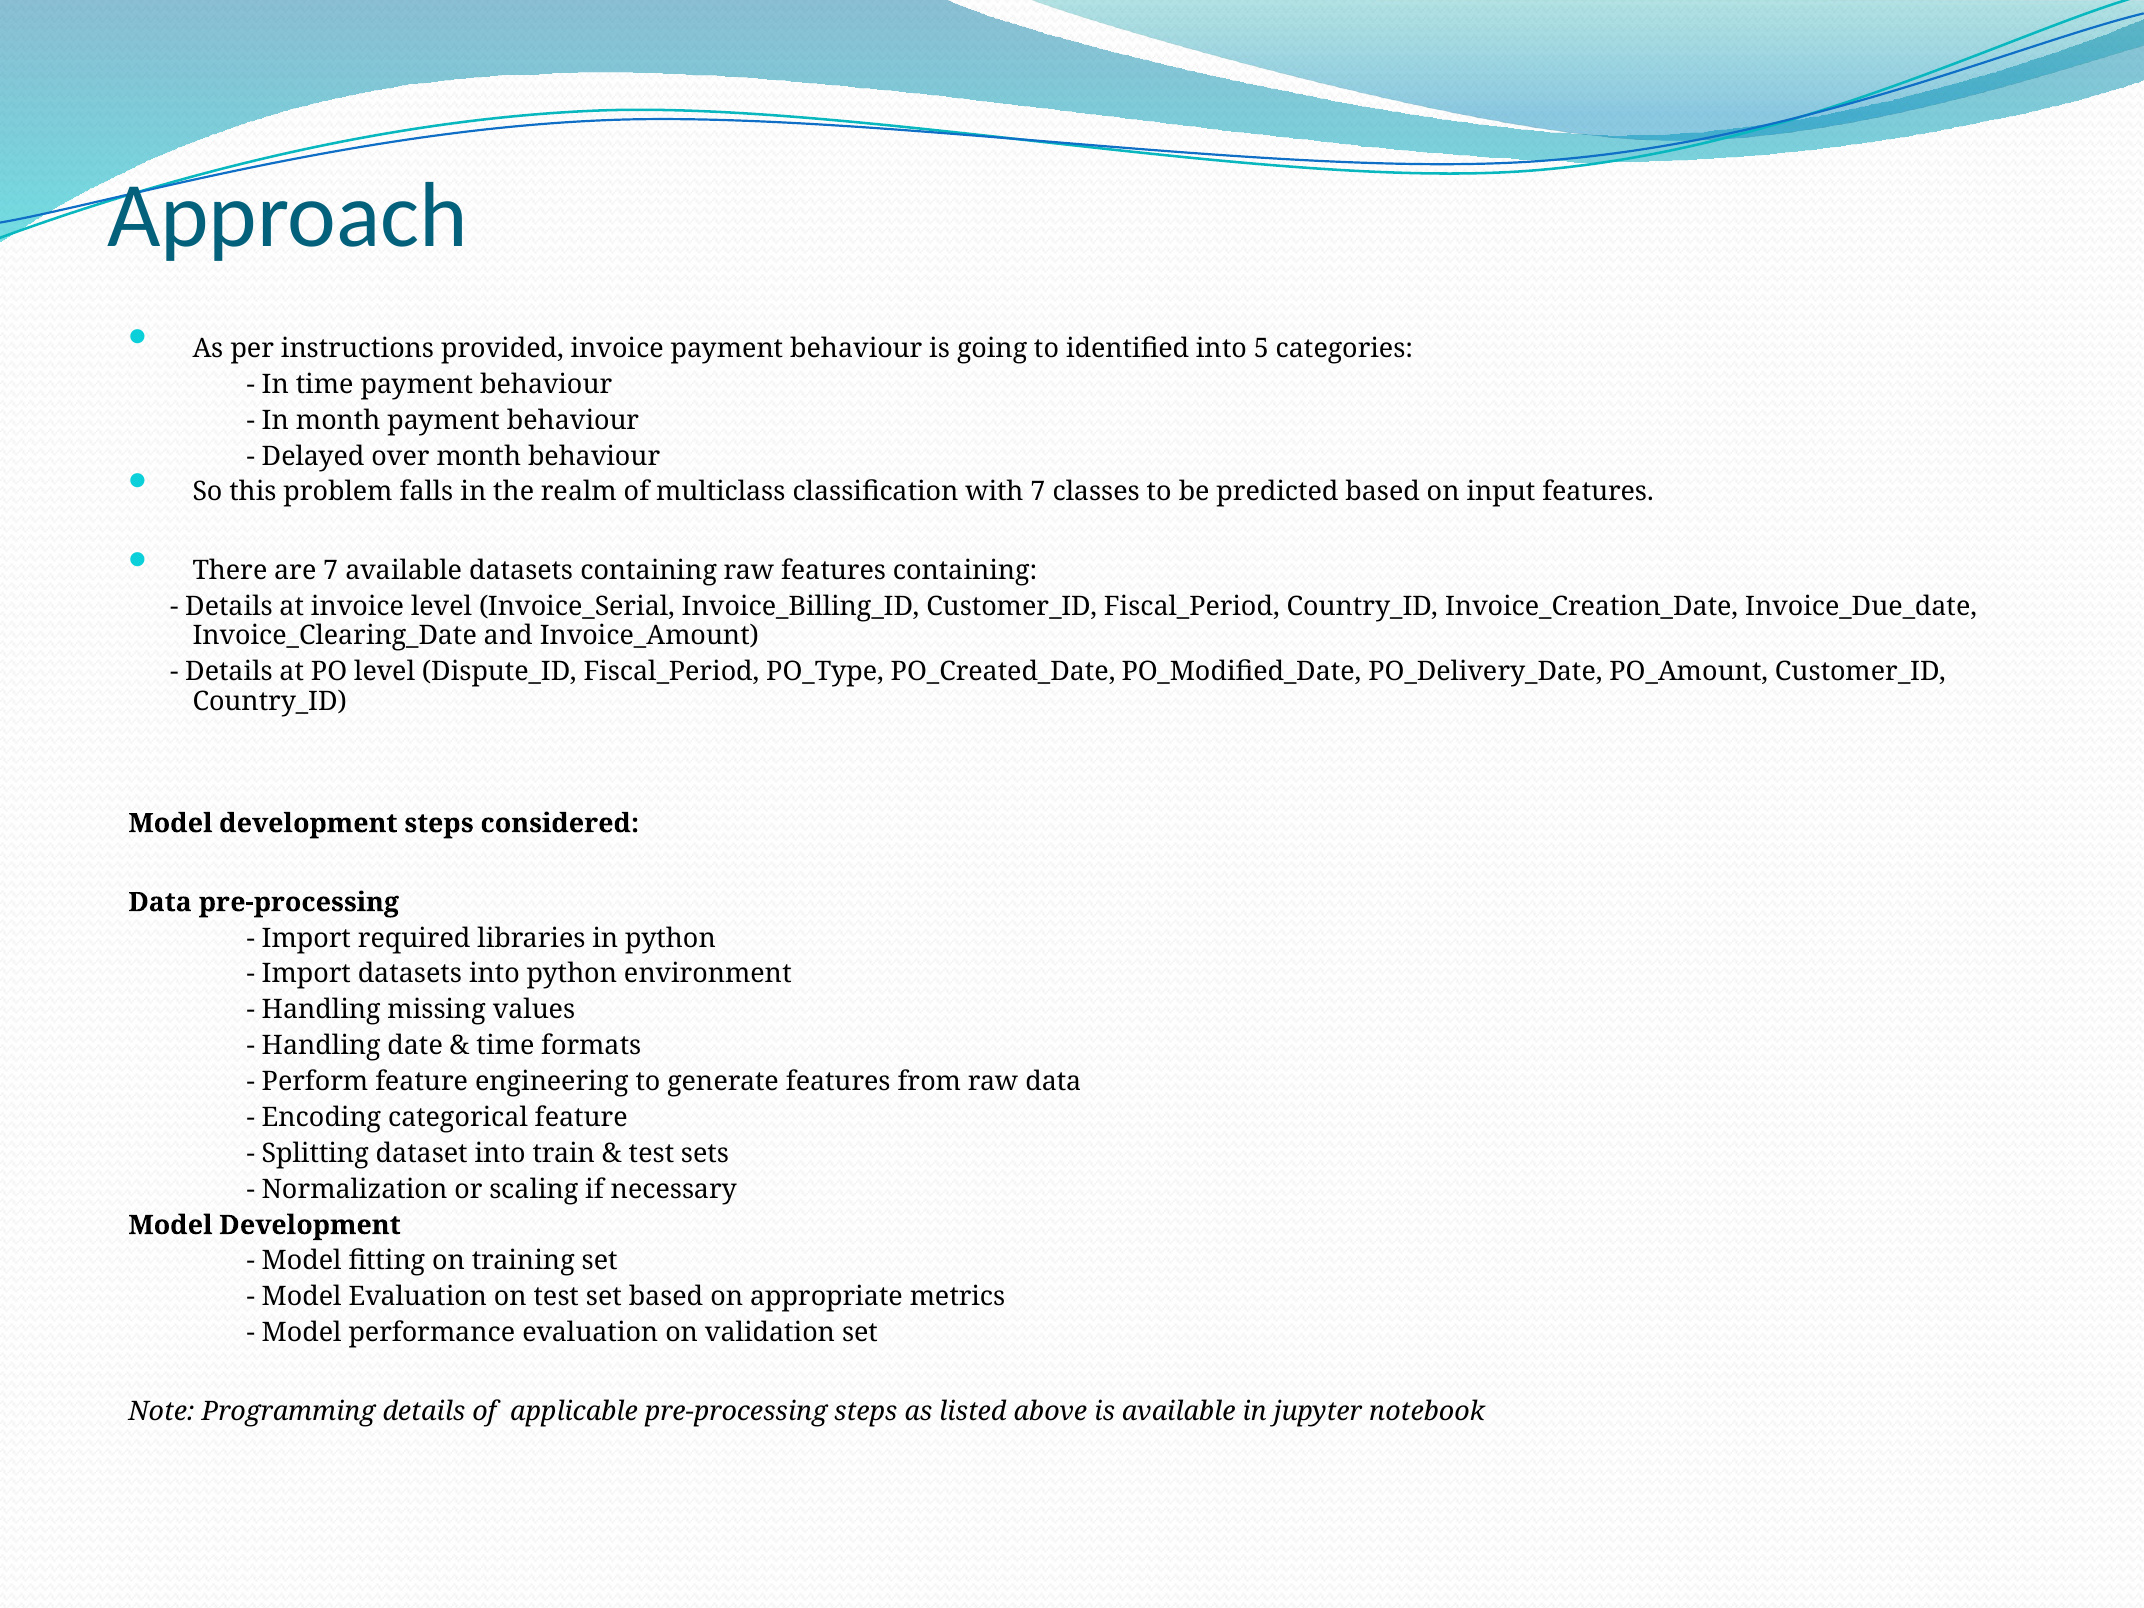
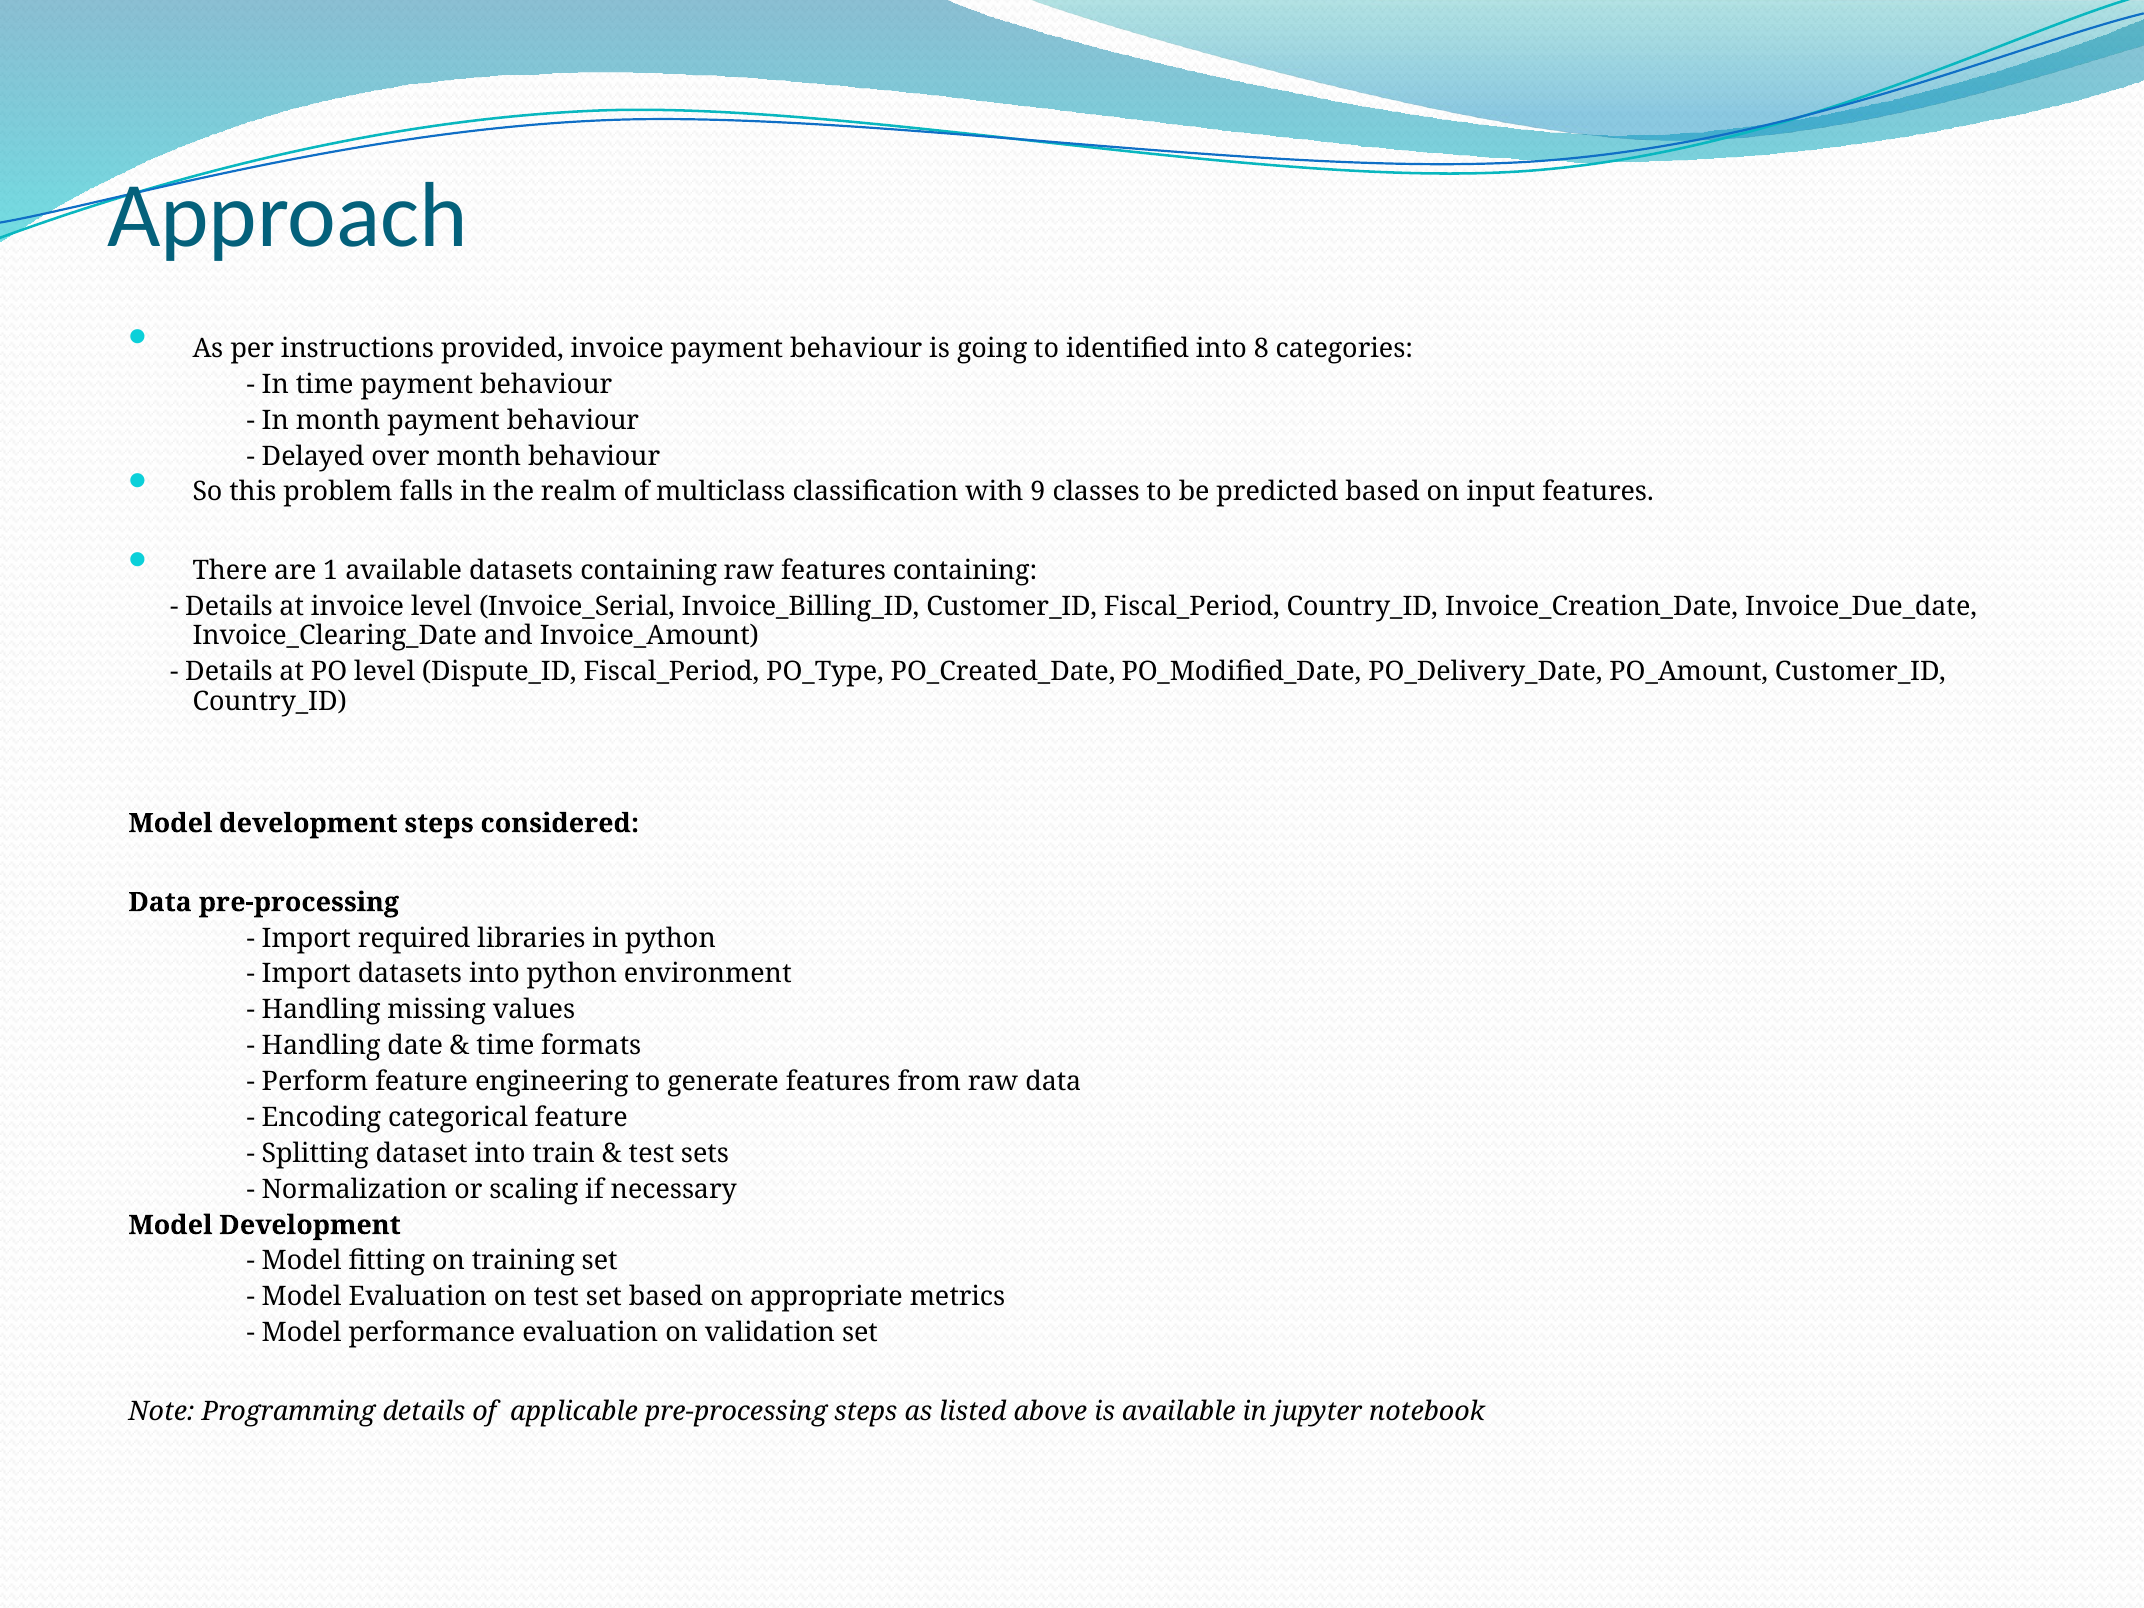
5: 5 -> 8 (1261, 349)
with 7: 7 -> 9 (1038, 492)
are 7: 7 -> 1 (331, 571)
